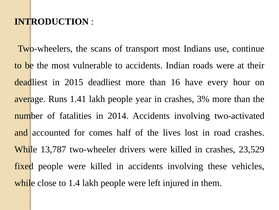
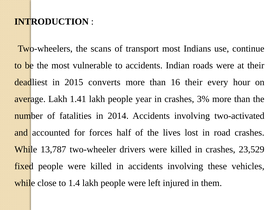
2015 deadliest: deadliest -> converts (104, 82)
16 have: have -> their (194, 82)
average Runs: Runs -> Lakh (58, 99)
comes: comes -> forces (101, 132)
